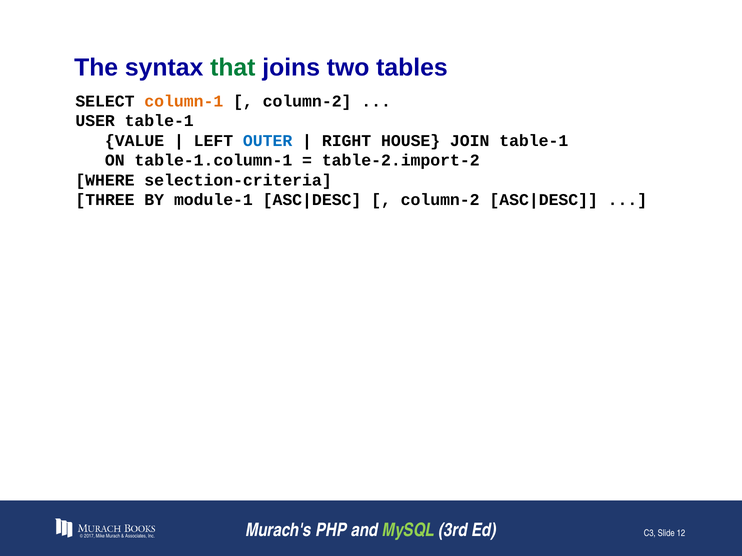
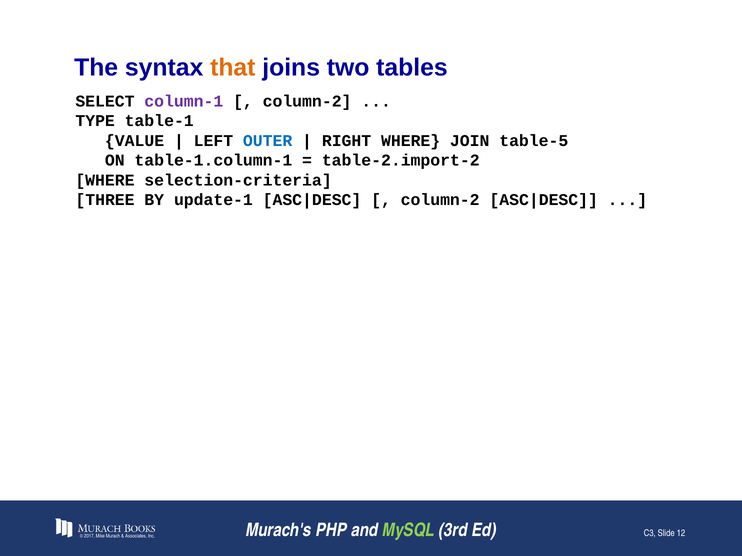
that colour: green -> orange (233, 67)
column-1 colour: orange -> purple (184, 101)
USER: USER -> TYPE (95, 121)
RIGHT HOUSE: HOUSE -> WHERE (411, 141)
JOIN table-1: table-1 -> table-5 (534, 141)
module-1: module-1 -> update-1 (213, 200)
